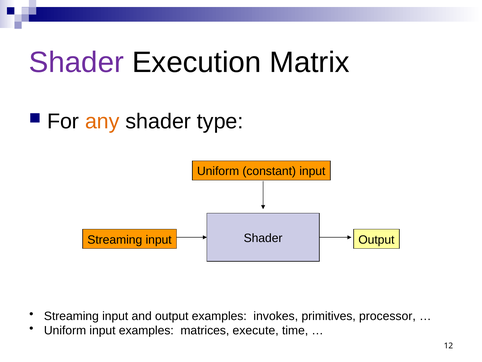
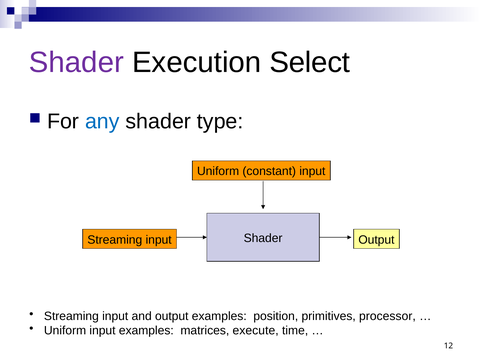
Matrix: Matrix -> Select (310, 62)
any colour: orange -> blue (102, 121)
invokes: invokes -> position (276, 316)
